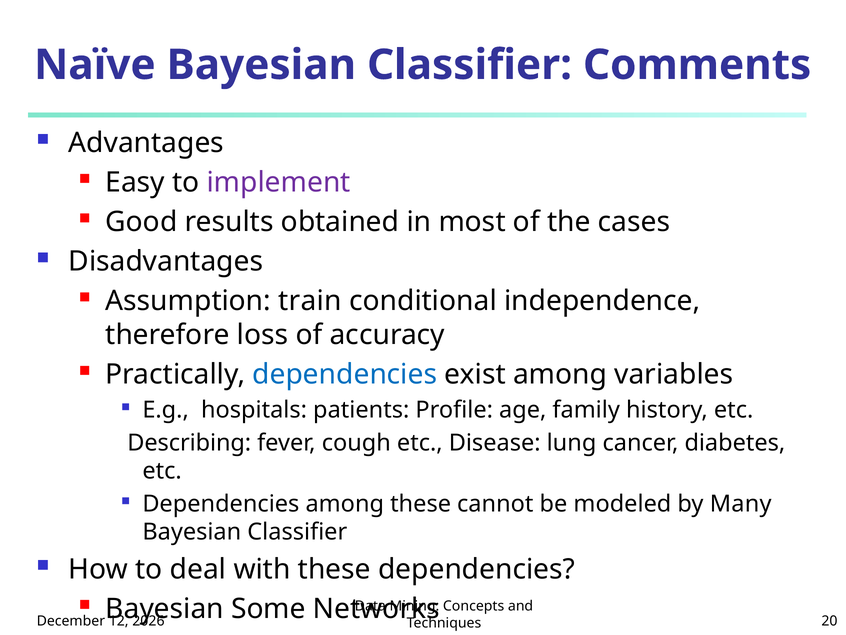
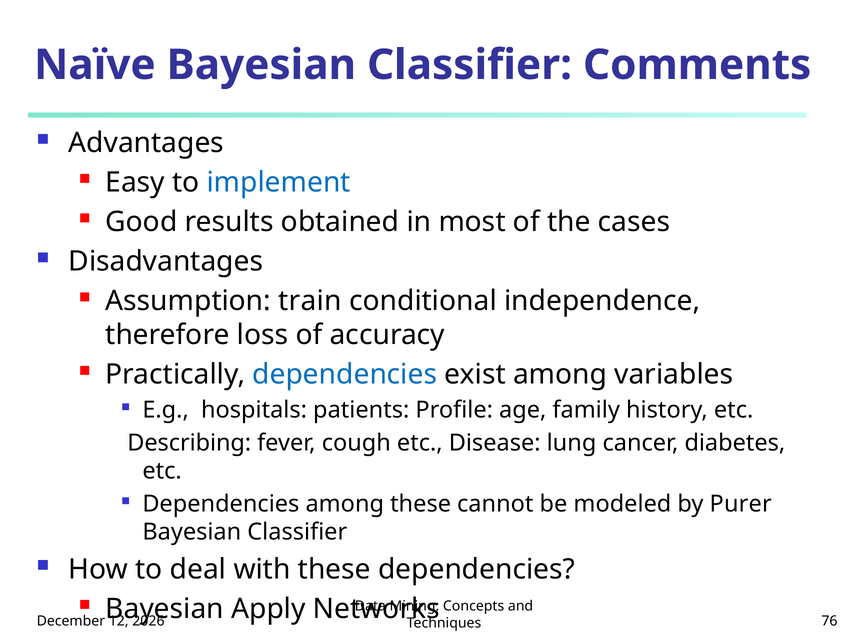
implement colour: purple -> blue (279, 182)
Many: Many -> Purer (741, 504)
Some: Some -> Apply (268, 608)
20: 20 -> 76 (830, 620)
